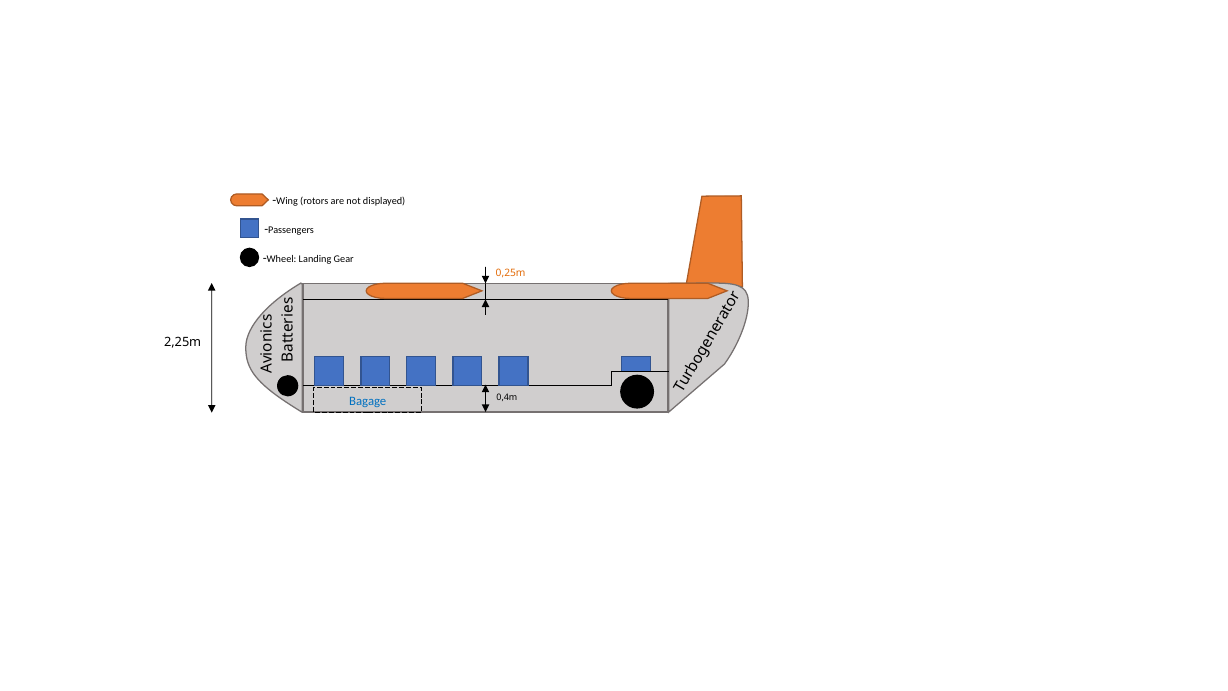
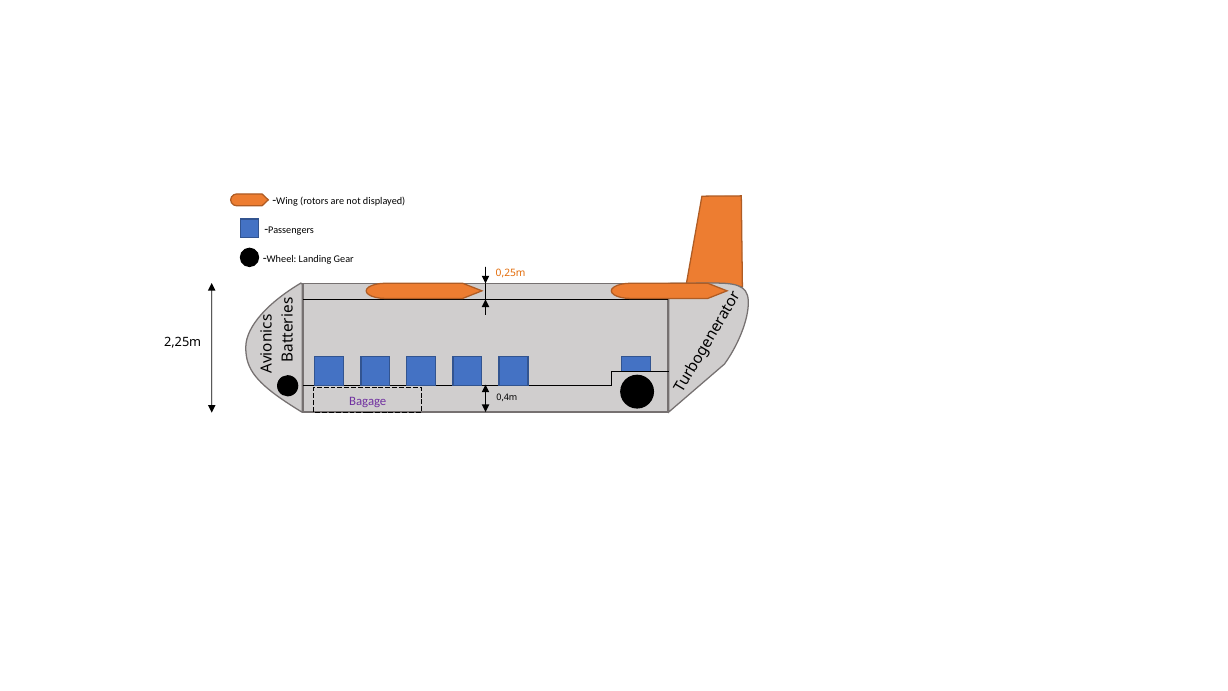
Bagage colour: blue -> purple (368, 401)
